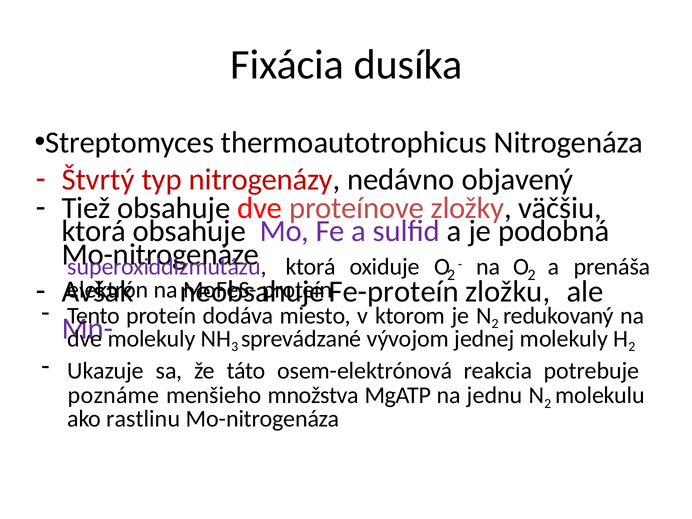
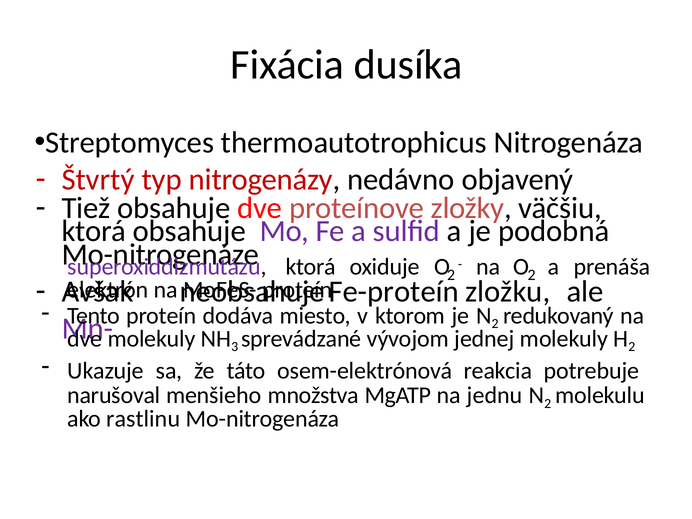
poznáme: poznáme -> narušoval (114, 395)
